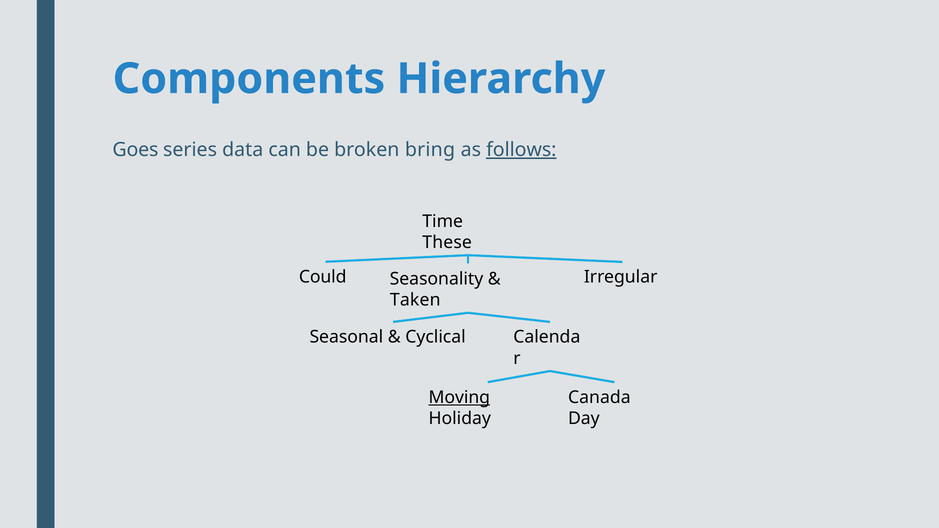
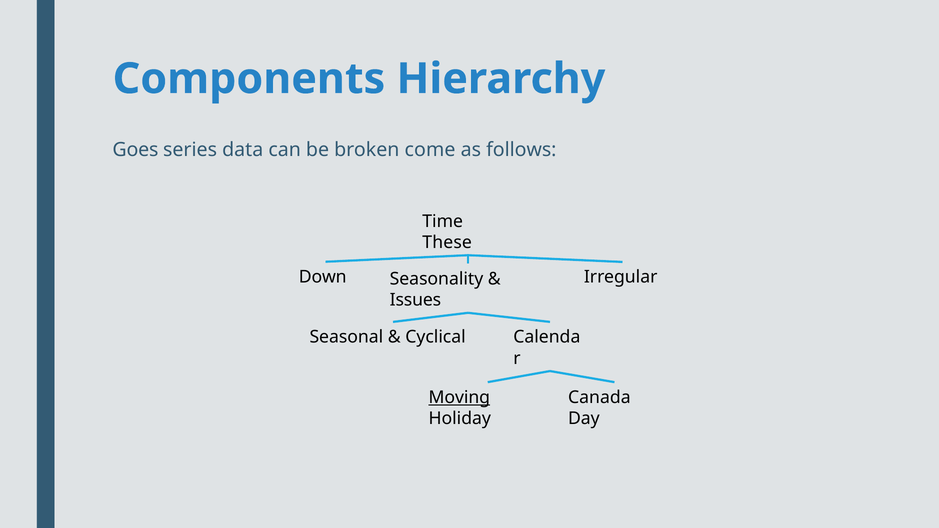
bring: bring -> come (430, 150)
follows underline: present -> none (521, 150)
Could: Could -> Down (323, 277)
Taken: Taken -> Issues (415, 300)
